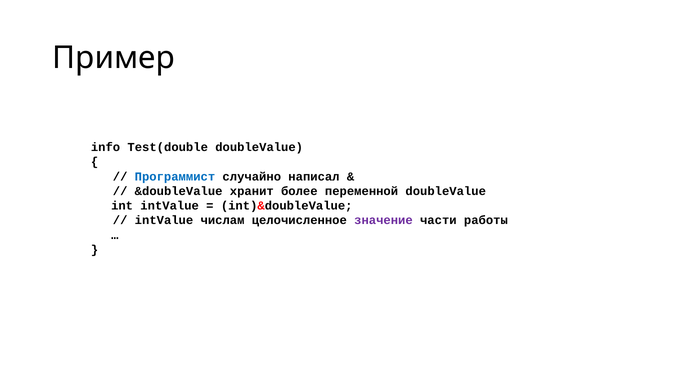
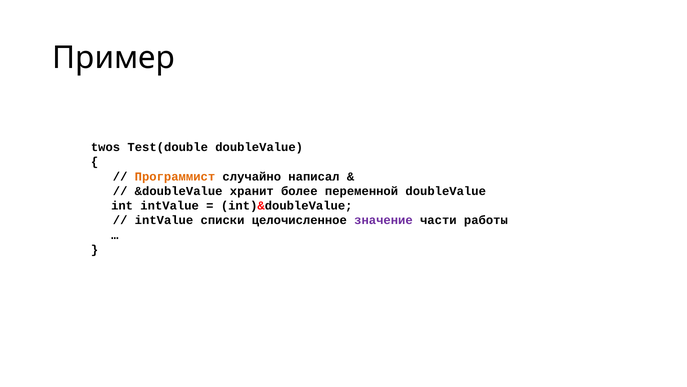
info: info -> twos (106, 147)
Программист colour: blue -> orange (175, 176)
числам: числам -> списки (223, 220)
